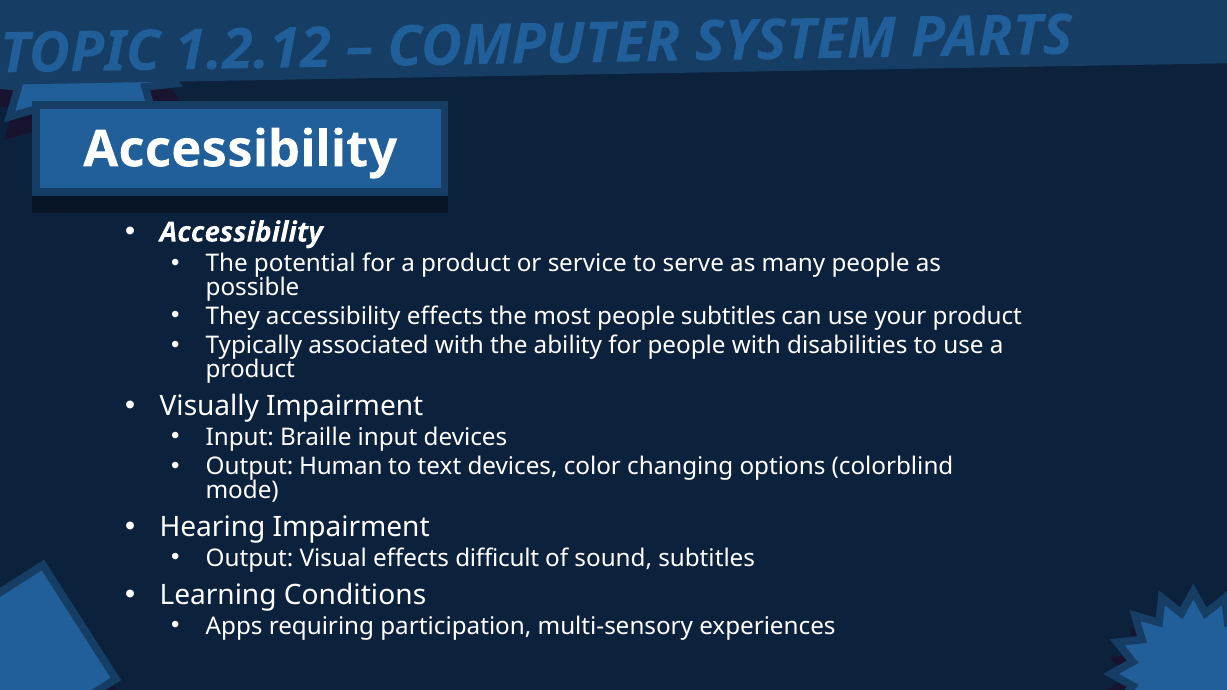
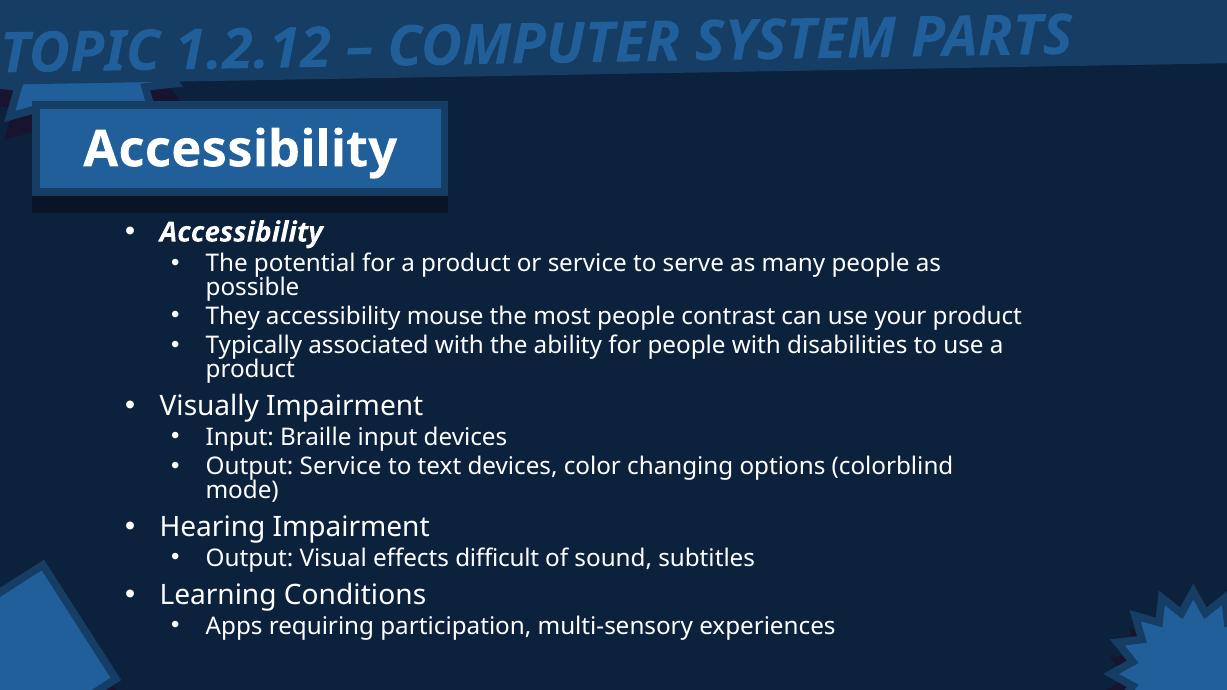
accessibility effects: effects -> mouse (445, 317)
people subtitles: subtitles -> contrast (728, 317)
Output Human: Human -> Service (341, 467)
